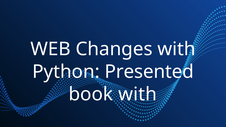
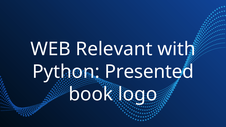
Changes: Changes -> Relevant (114, 49)
book with: with -> logo (138, 94)
